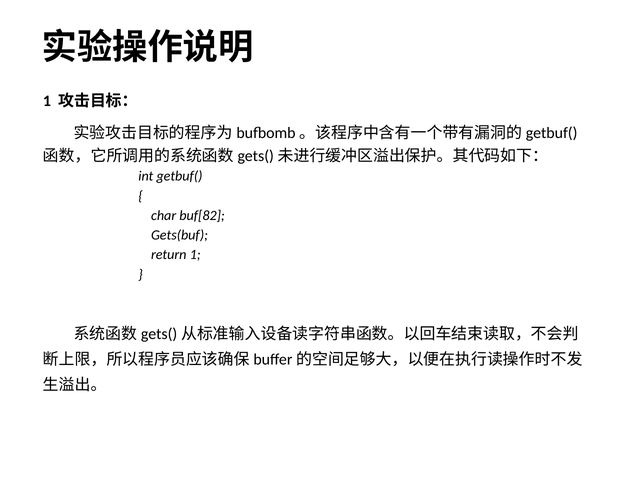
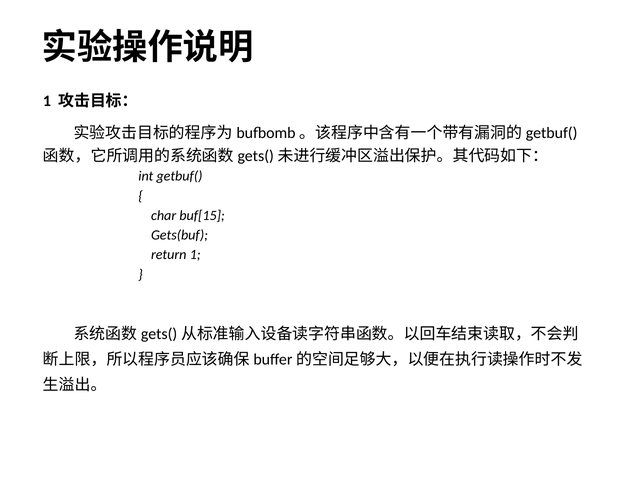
buf[82: buf[82 -> buf[15 (202, 216)
